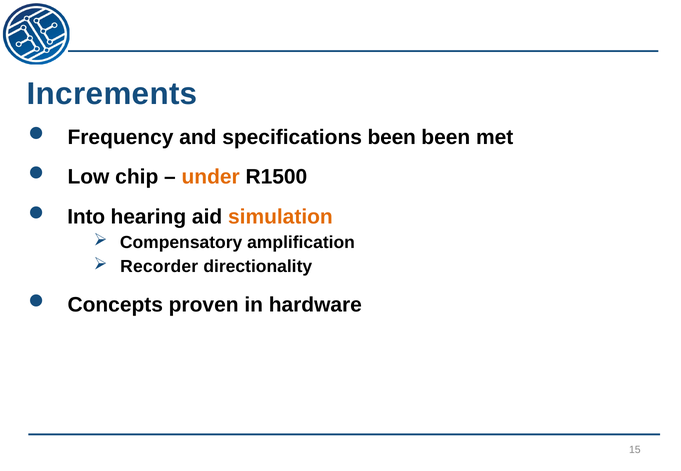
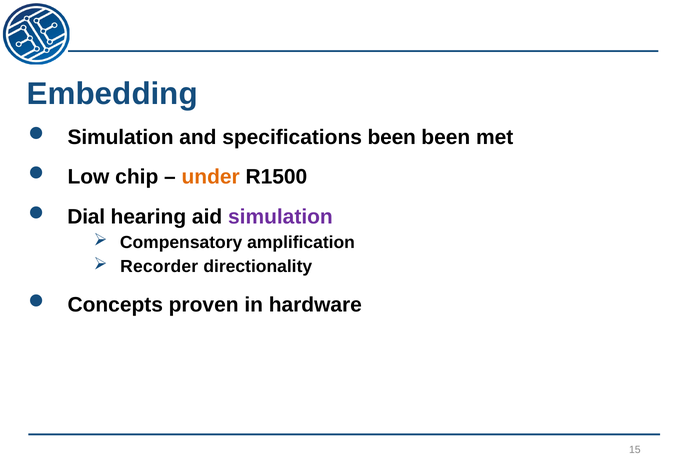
Increments: Increments -> Embedding (112, 94)
Frequency: Frequency -> Simulation (121, 137)
Into: Into -> Dial (86, 217)
simulation colour: orange -> purple (280, 217)
